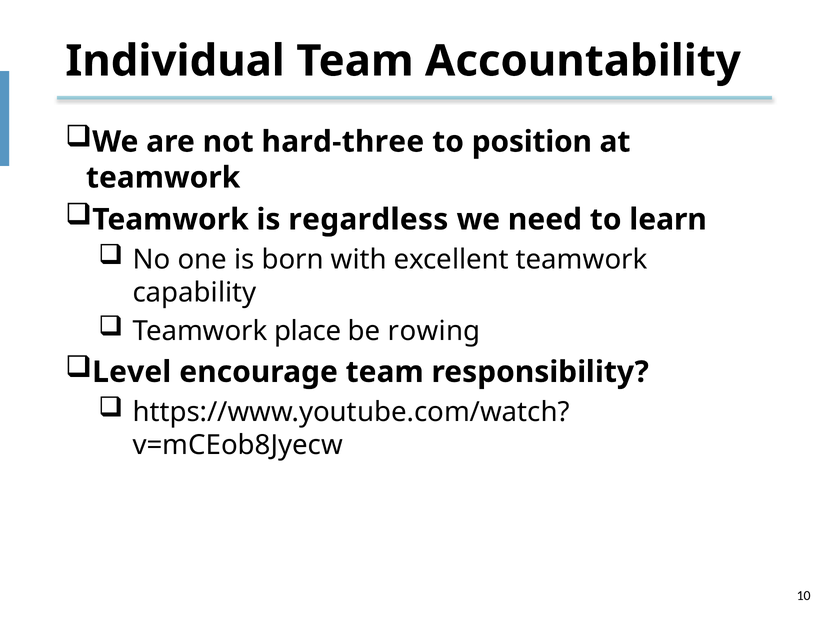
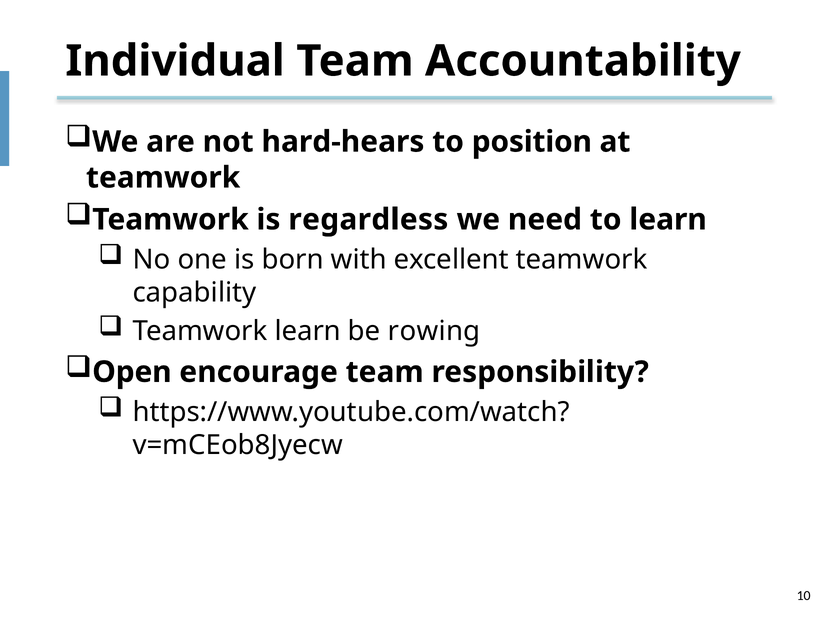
hard-three: hard-three -> hard-hears (343, 142)
Teamwork place: place -> learn (308, 331)
Level: Level -> Open (132, 372)
